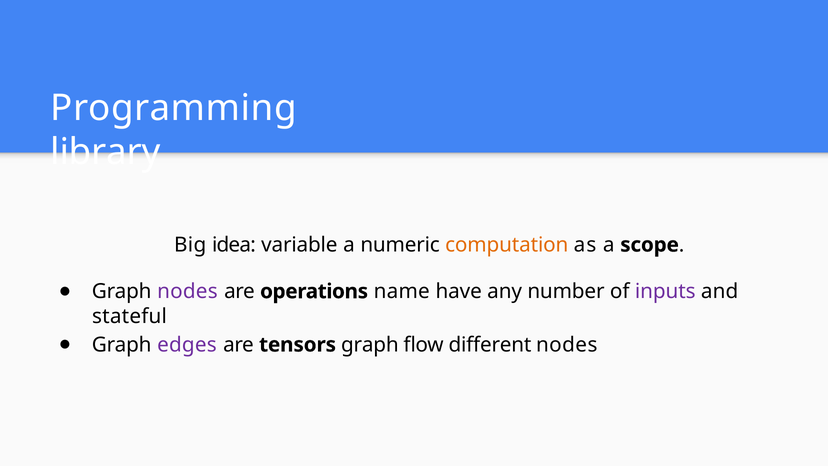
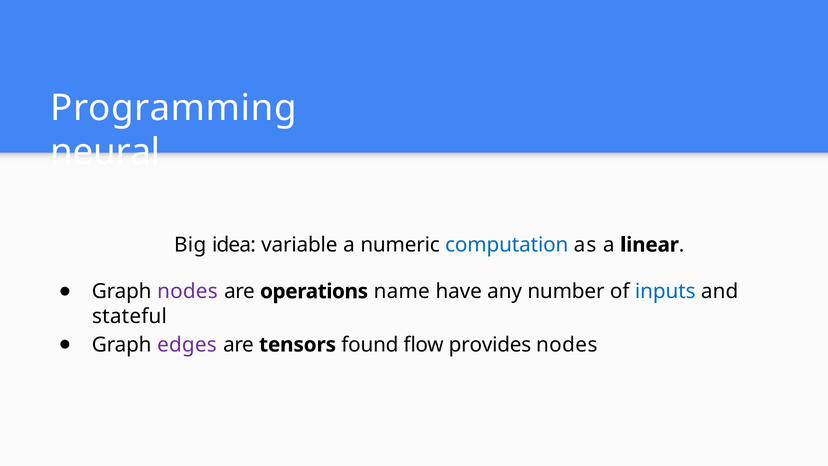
library: library -> neural (105, 152)
computation colour: orange -> blue (507, 245)
scope: scope -> linear (650, 245)
inputs colour: purple -> blue (665, 291)
tensors graph: graph -> found (370, 345)
different: different -> provides (490, 345)
